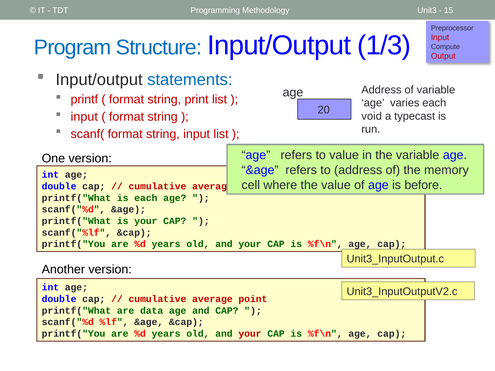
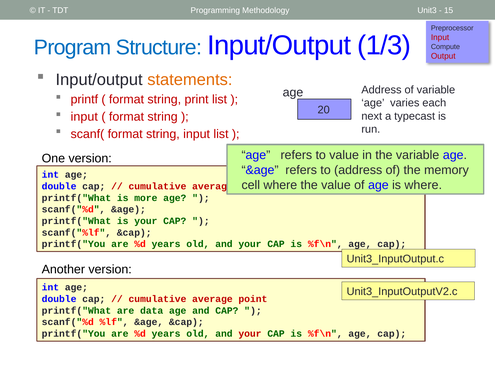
statements colour: blue -> orange (190, 80)
void: void -> next (372, 116)
is before: before -> where (423, 185)
is each: each -> more (146, 198)
